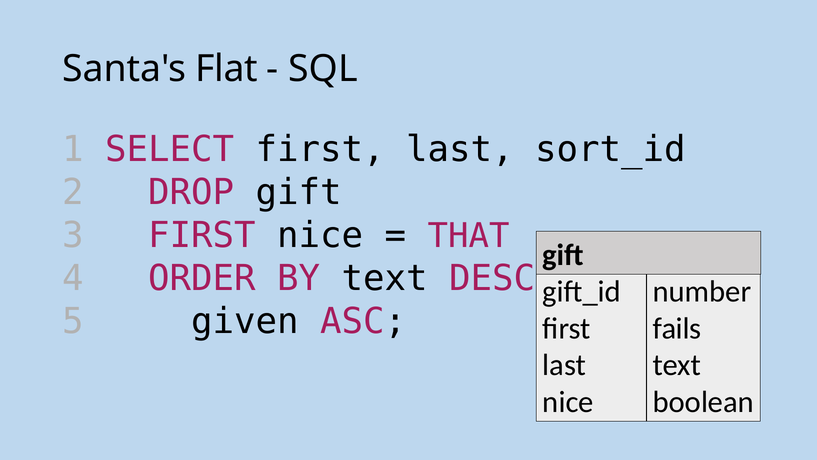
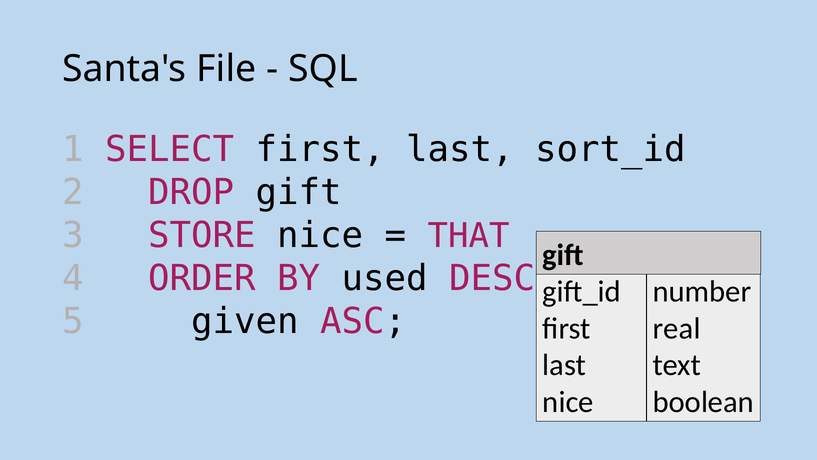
Flat: Flat -> File (226, 69)
3 FIRST: FIRST -> STORE (202, 235)
BY text: text -> used (385, 278)
fails: fails -> real (677, 328)
